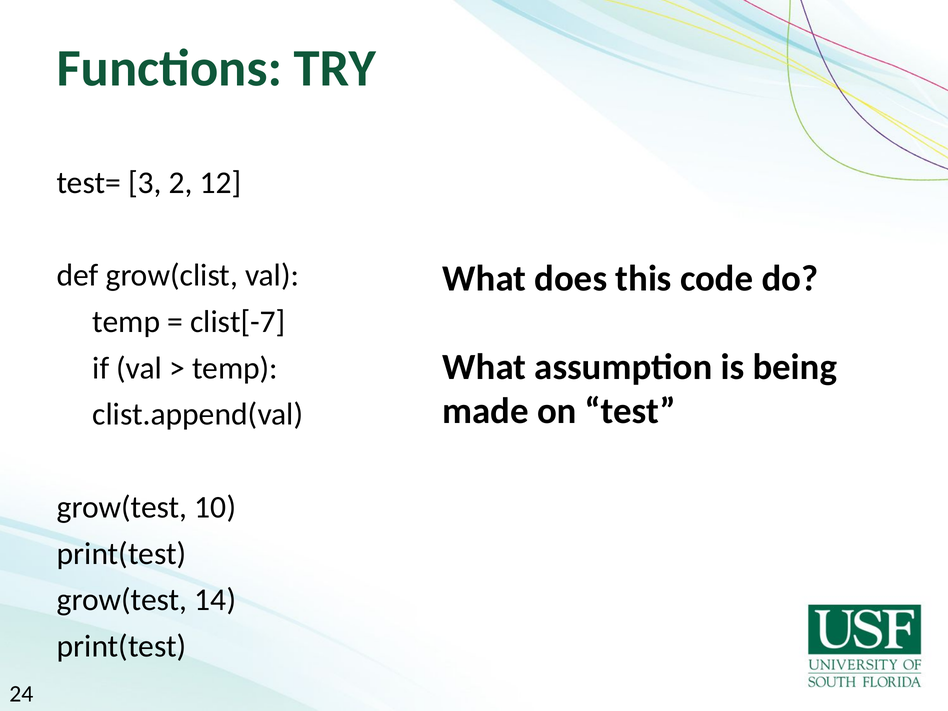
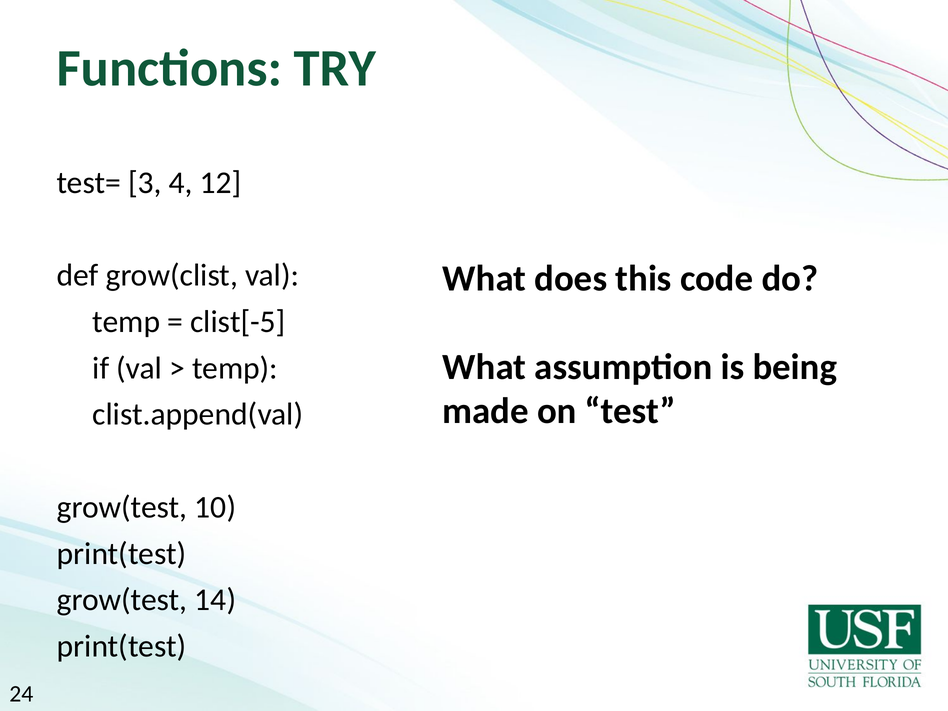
2: 2 -> 4 (181, 183)
clist[-7: clist[-7 -> clist[-5 (238, 322)
